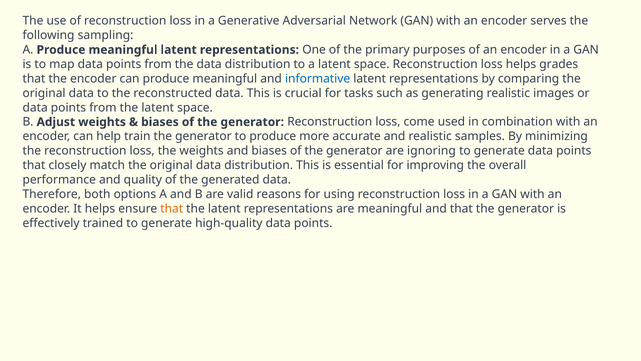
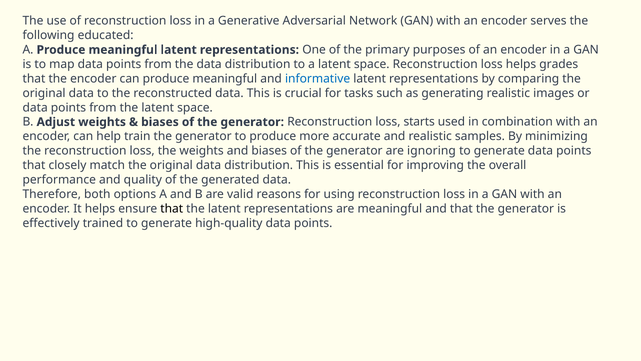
sampling: sampling -> educated (106, 35)
come: come -> starts (419, 122)
that colour: orange -> black (172, 208)
